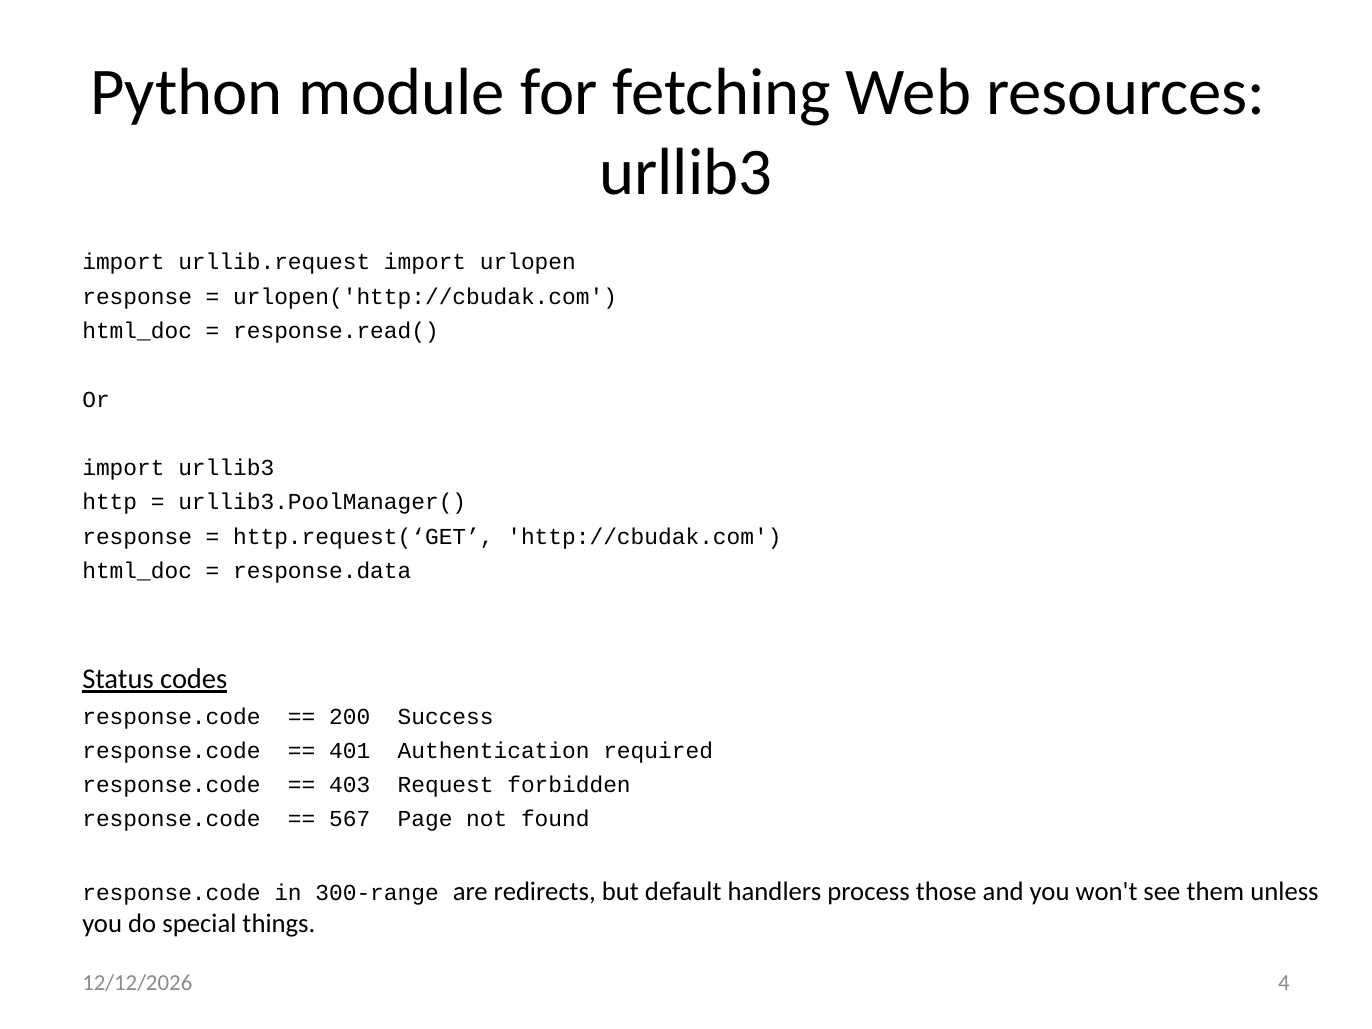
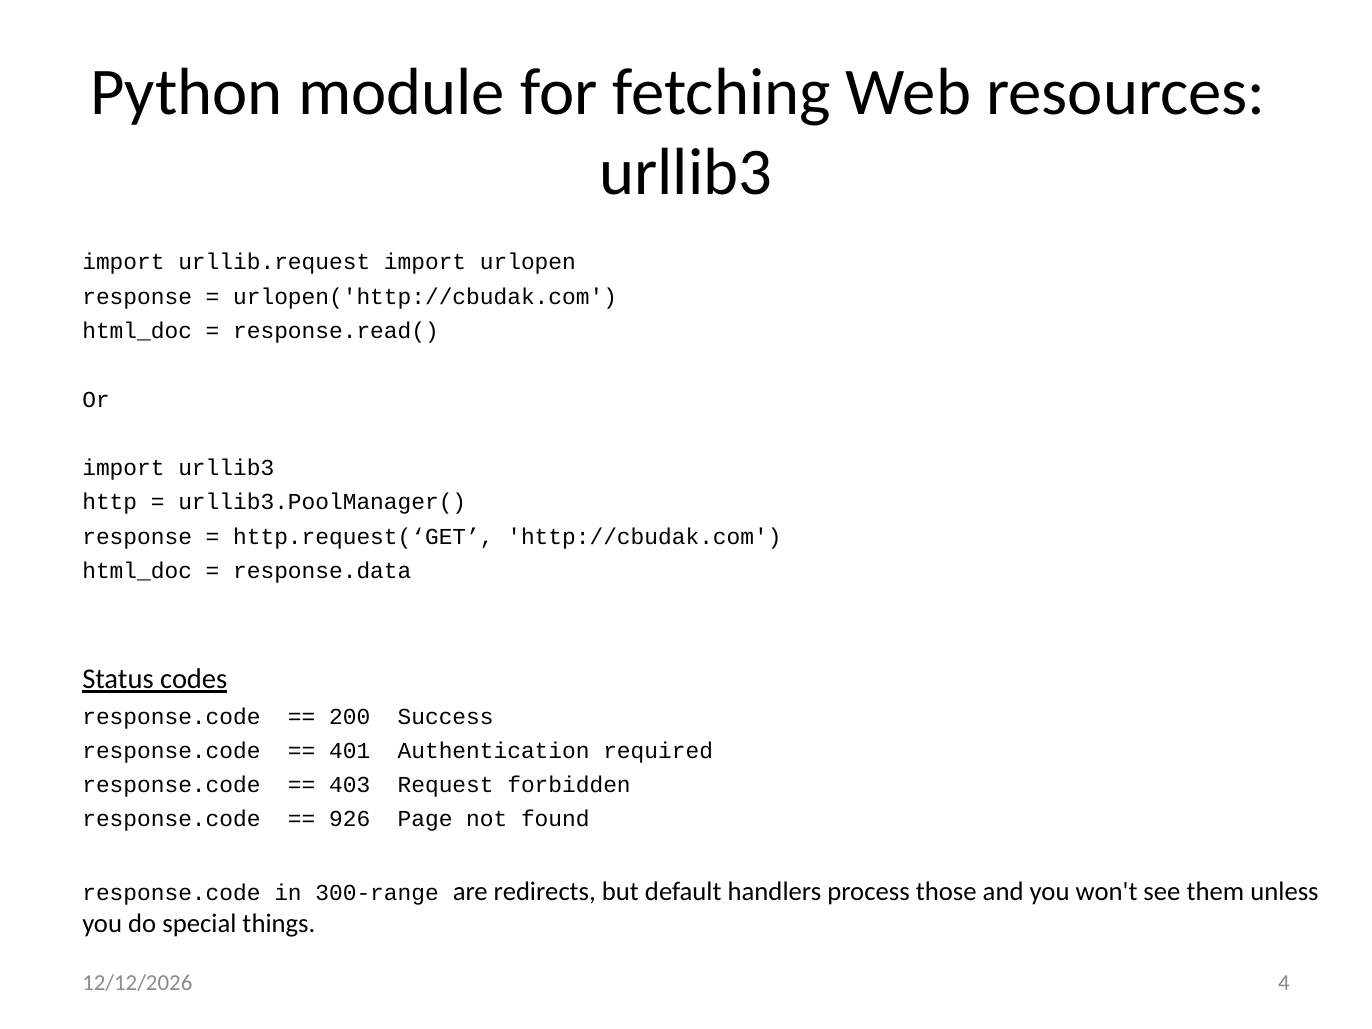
567: 567 -> 926 (350, 819)
